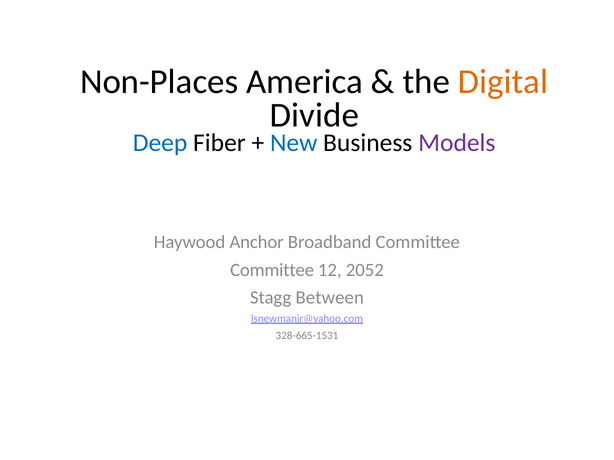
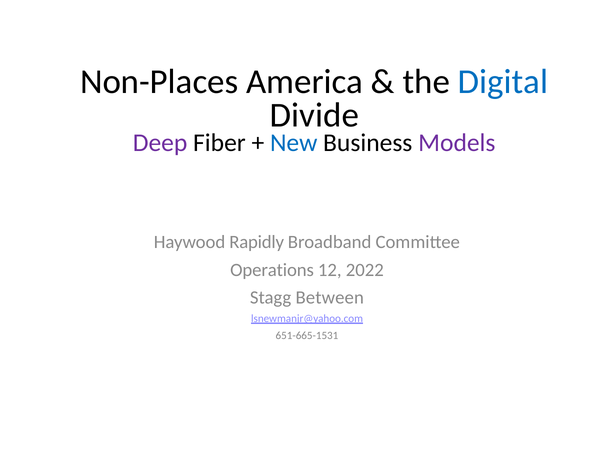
Digital colour: orange -> blue (503, 82)
Deep colour: blue -> purple (160, 143)
Anchor: Anchor -> Rapidly (257, 242)
Committee: Committee -> Operations (272, 270)
2052: 2052 -> 2022 (365, 270)
328-665-1531: 328-665-1531 -> 651-665-1531 (307, 336)
